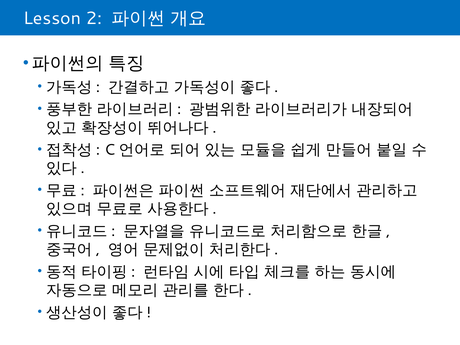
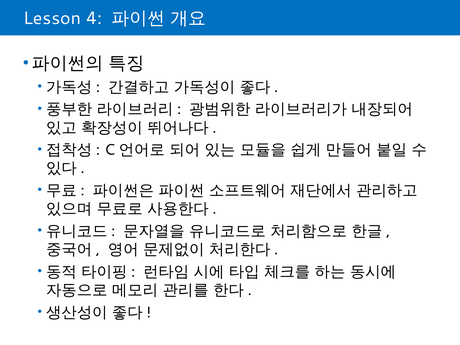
2: 2 -> 4 (94, 18)
